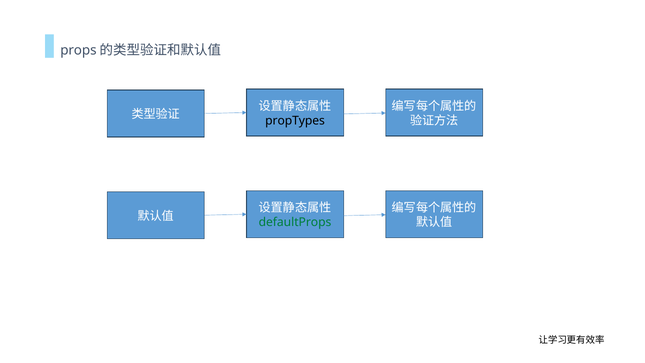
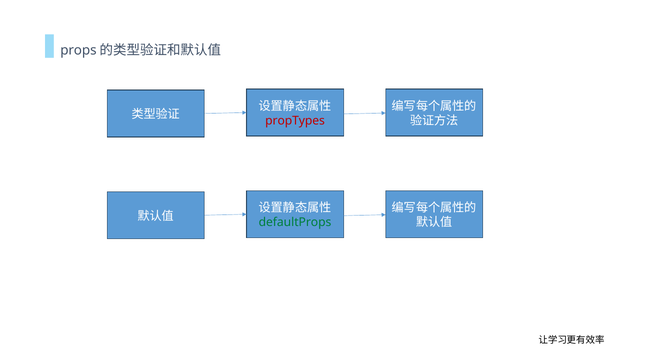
propTypes colour: black -> red (295, 121)
